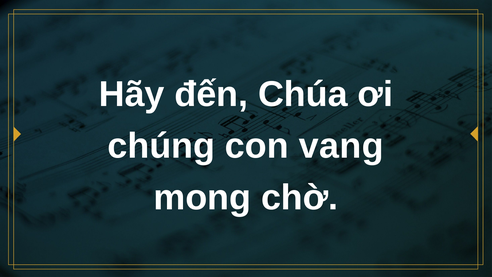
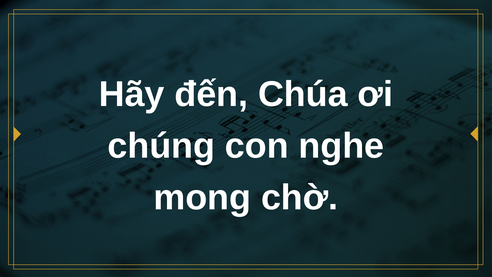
vang: vang -> nghe (341, 146)
